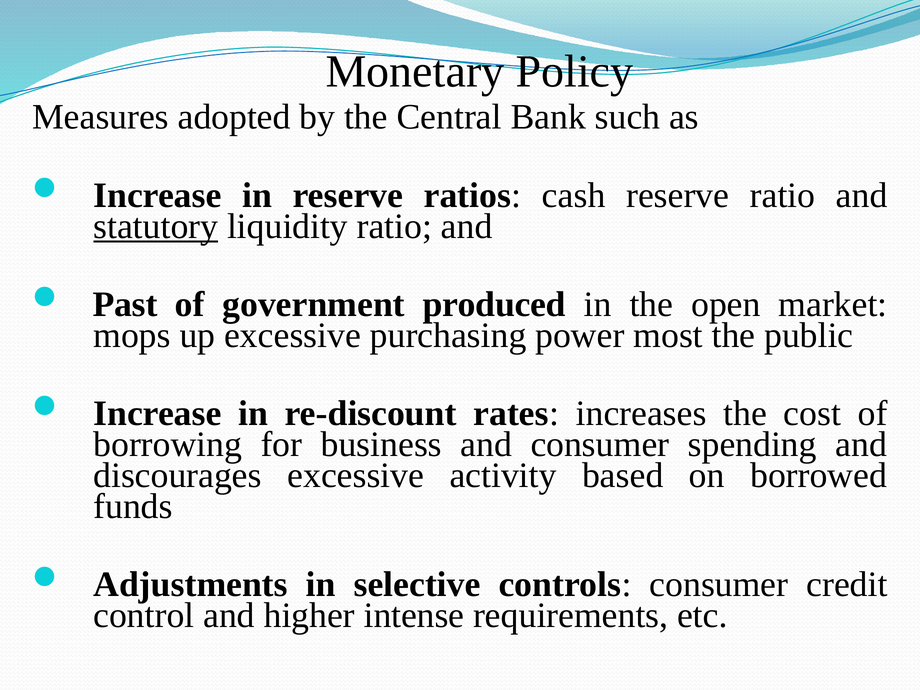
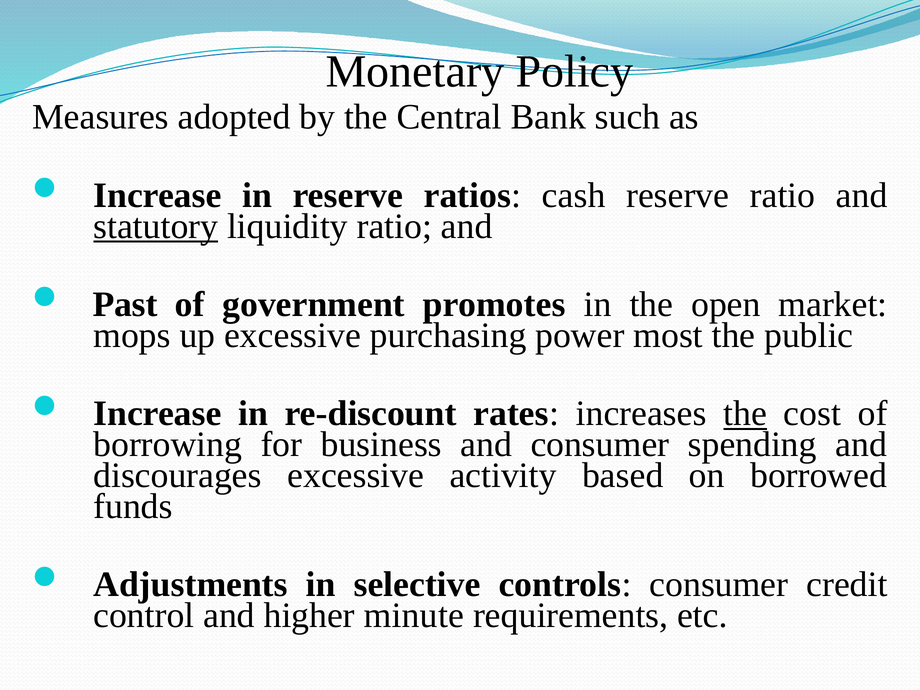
produced: produced -> promotes (494, 304)
the underline: none -> present (745, 413)
intense: intense -> minute (414, 615)
